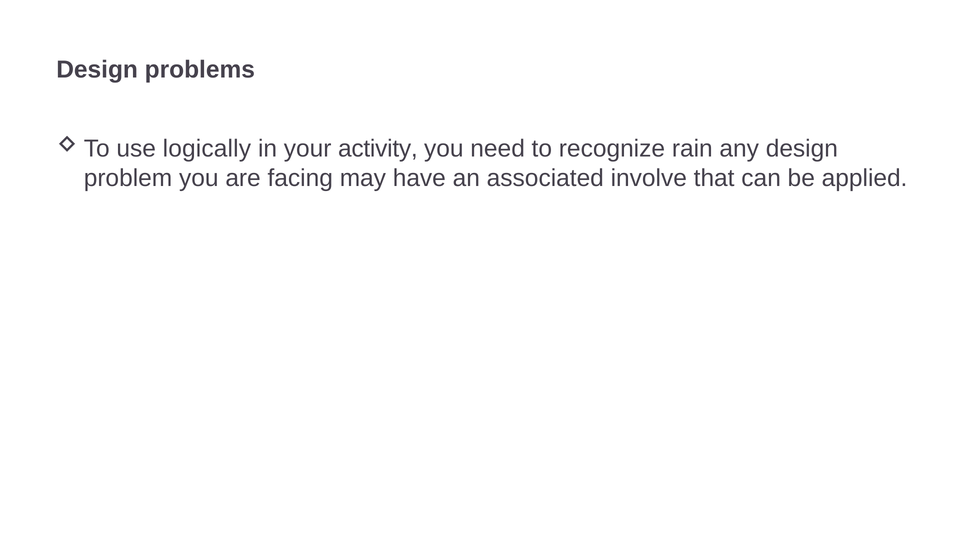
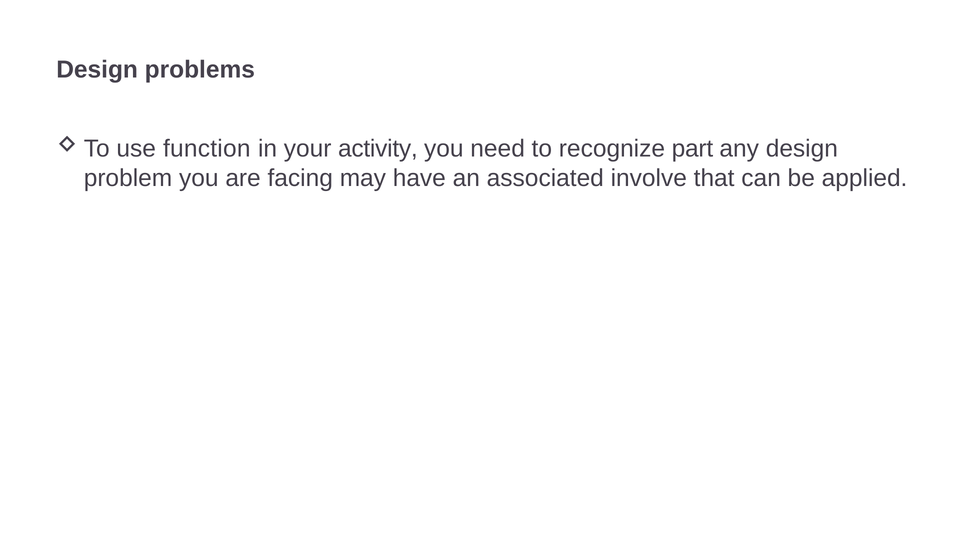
logically: logically -> function (207, 149)
rain: rain -> part (692, 149)
